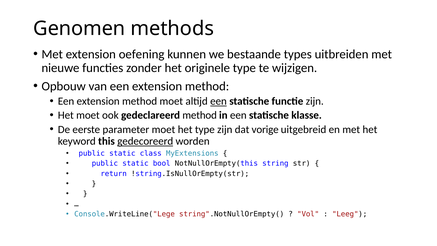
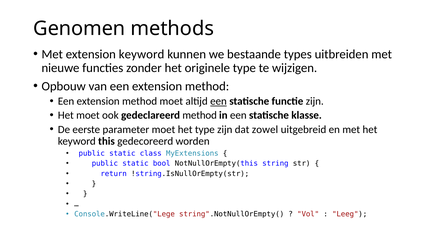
extension oefening: oefening -> keyword (142, 54)
vorige: vorige -> zowel (265, 129)
gedecoreerd underline: present -> none (145, 141)
